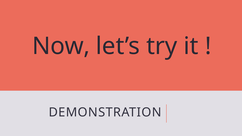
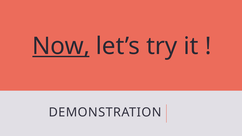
Now underline: none -> present (61, 46)
